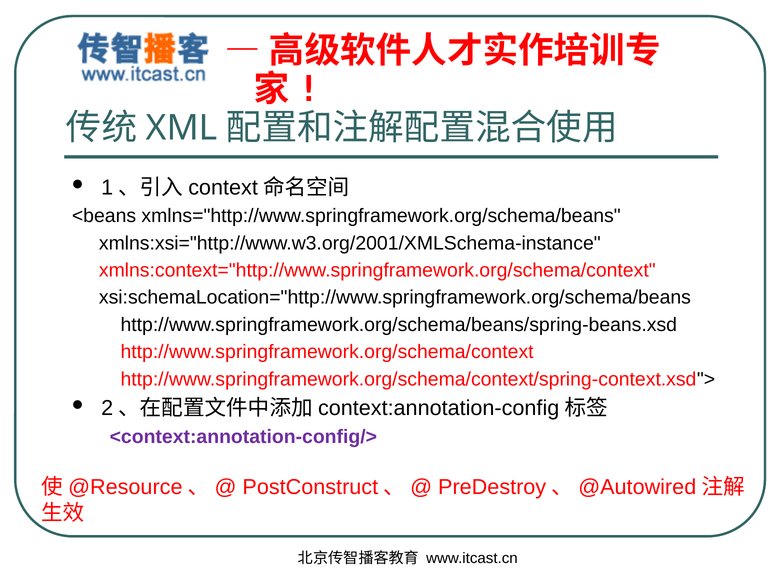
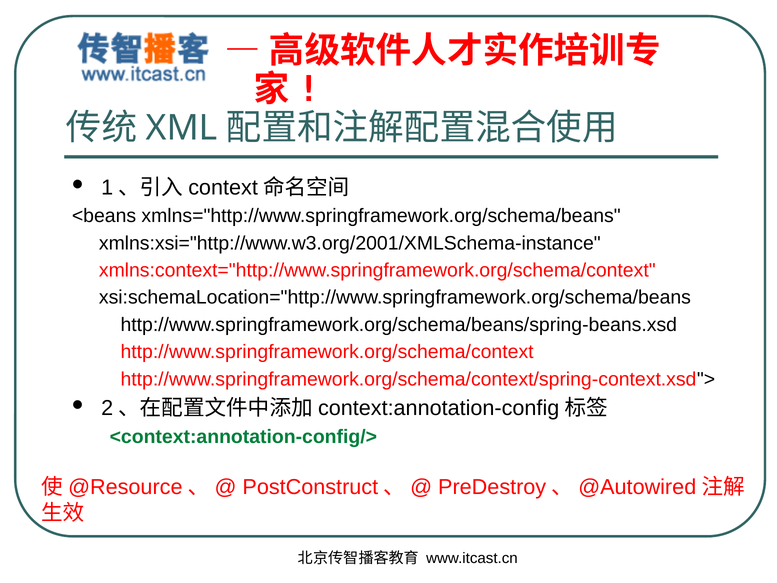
<context:annotation-config/> colour: purple -> green (243, 436)
